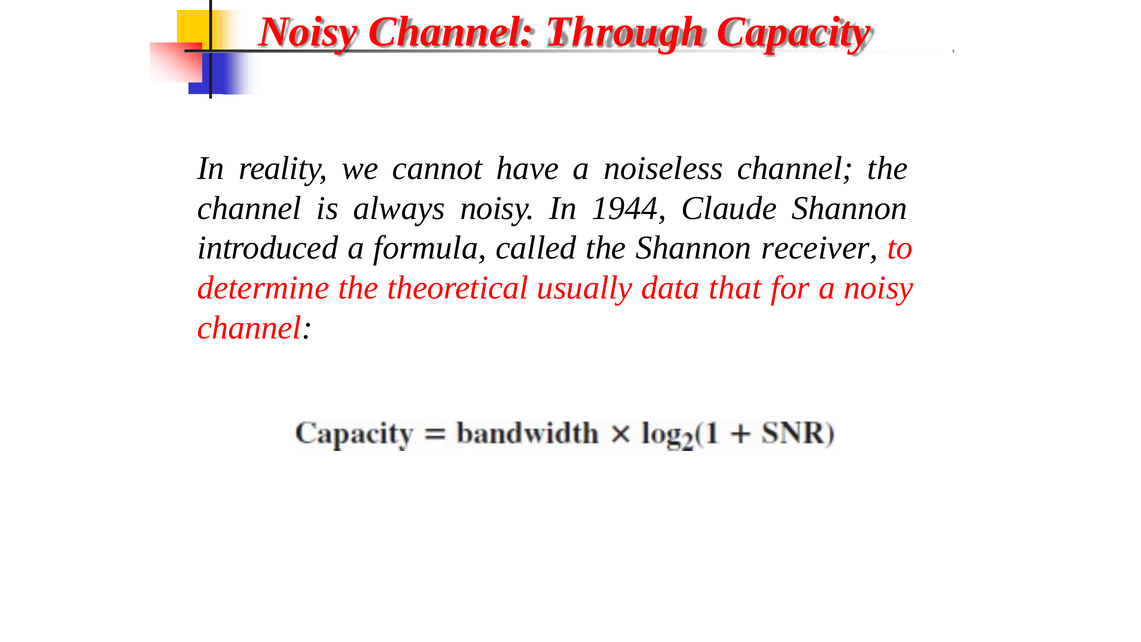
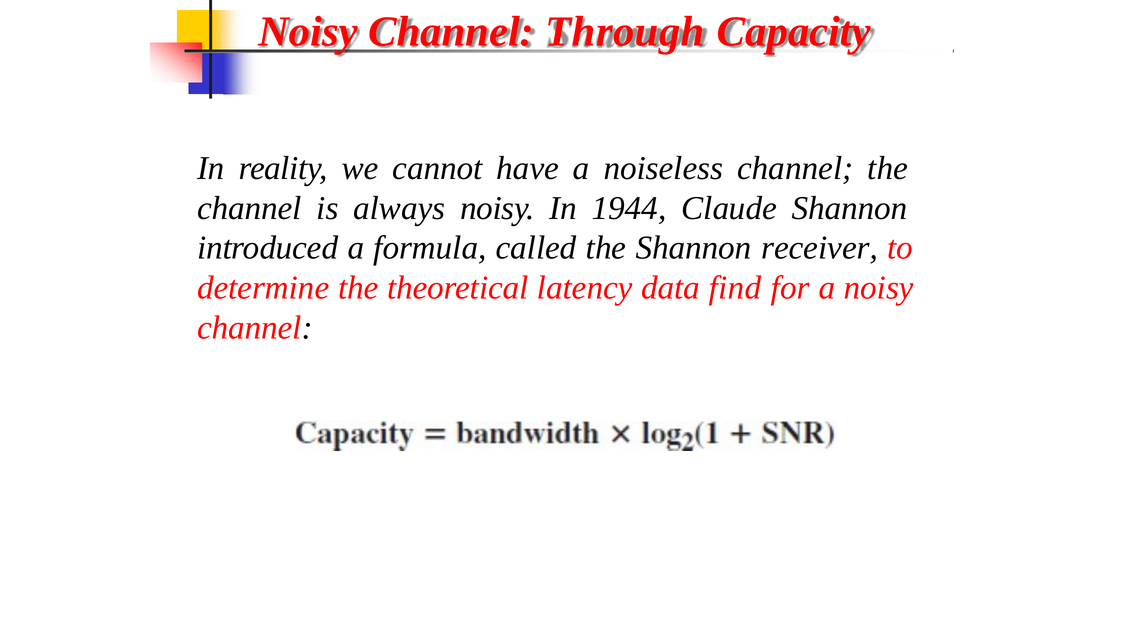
usually: usually -> latency (585, 288)
that: that -> find (735, 288)
